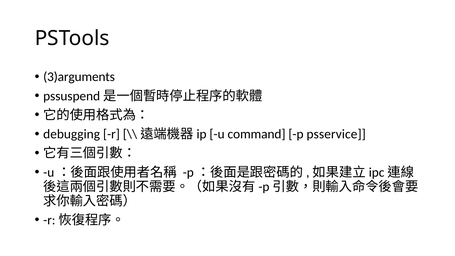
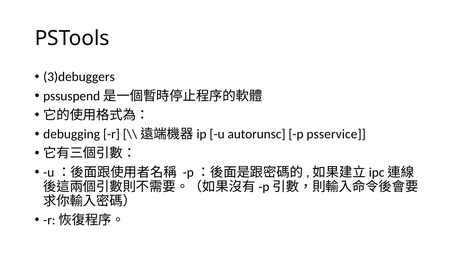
3)arguments: 3)arguments -> 3)debuggers (79, 77)
command: command -> autorunsc (257, 134)
